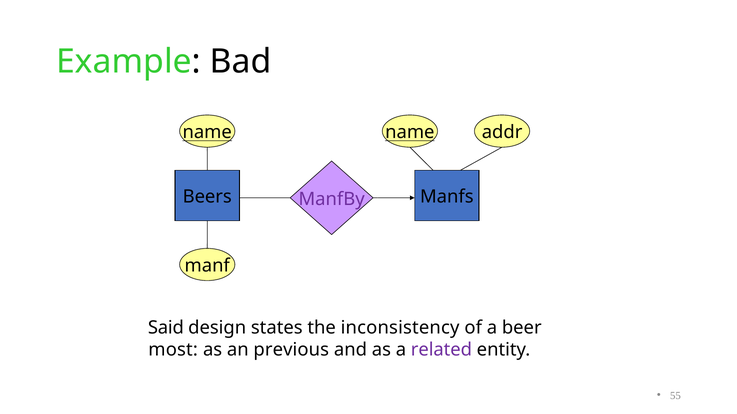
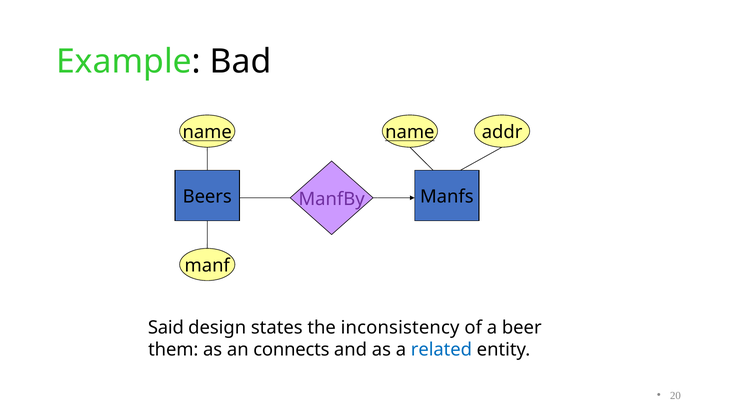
most: most -> them (173, 350)
previous: previous -> connects (291, 350)
related colour: purple -> blue (441, 350)
55: 55 -> 20 (675, 396)
